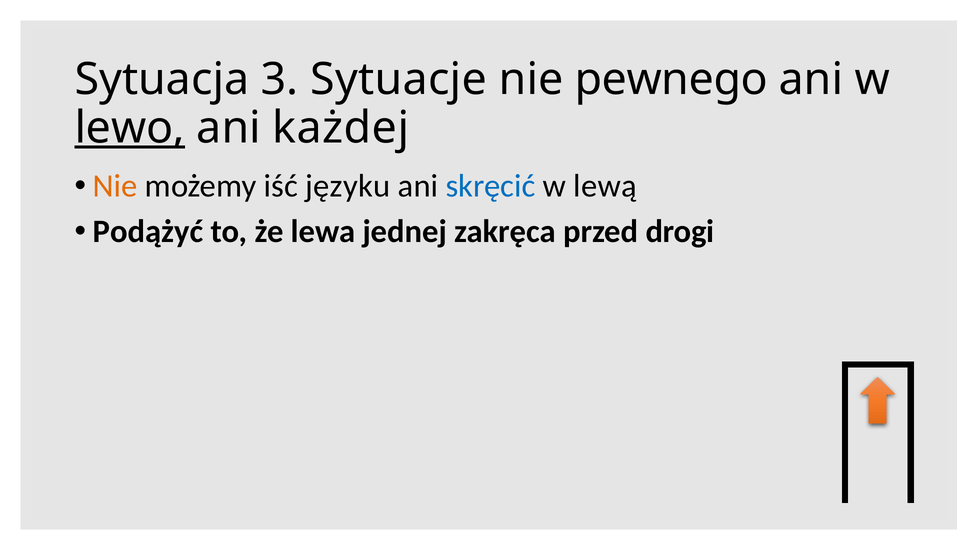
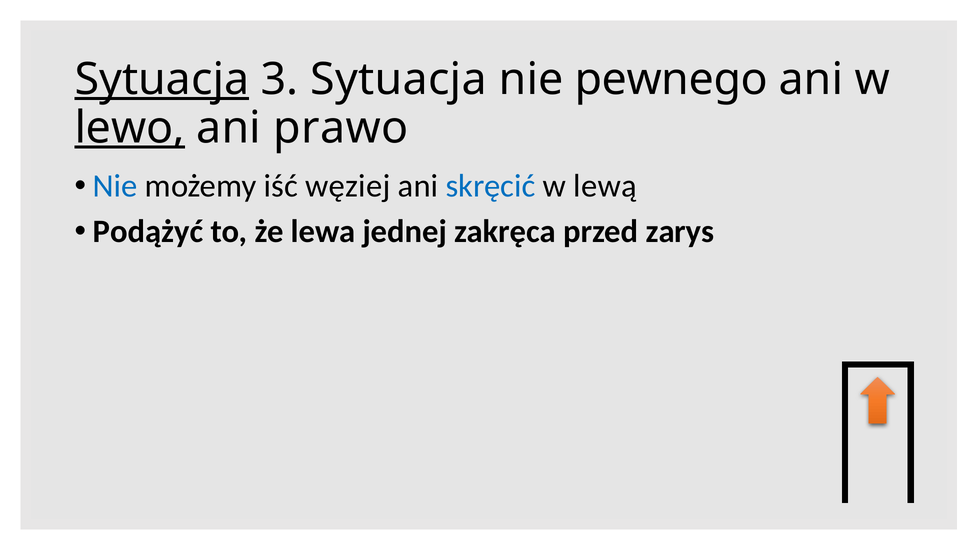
Sytuacja underline: none -> present (162, 79)
3 Sytuacje: Sytuacje -> Sytuacja (399, 79)
każdej: każdej -> prawo (341, 128)
Nie colour: orange -> blue (115, 186)
języku: języku -> węziej (348, 186)
drogi: drogi -> zarys (680, 232)
